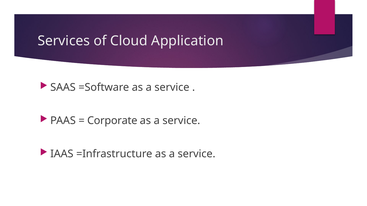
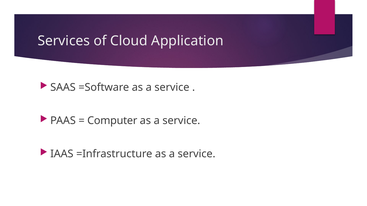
Corporate: Corporate -> Computer (112, 121)
